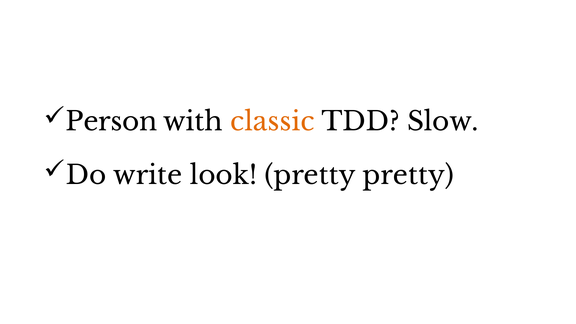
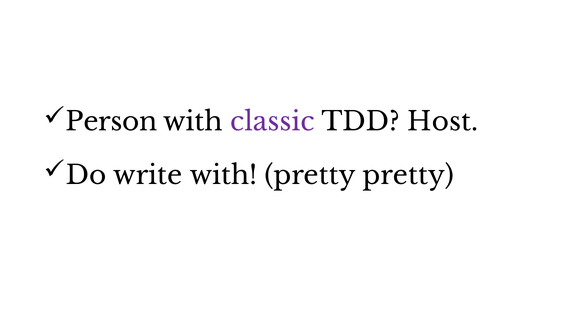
classic colour: orange -> purple (272, 122)
Slow: Slow -> Host (443, 122)
write look: look -> with (224, 175)
